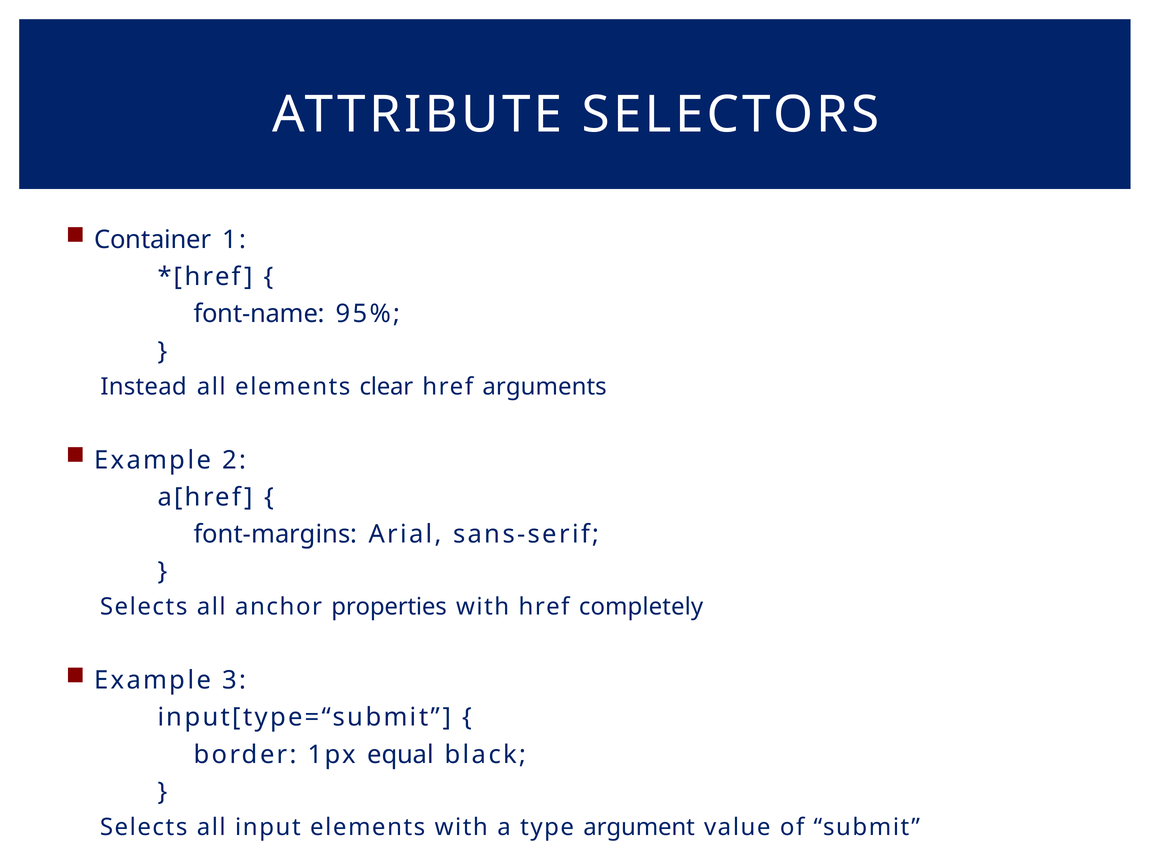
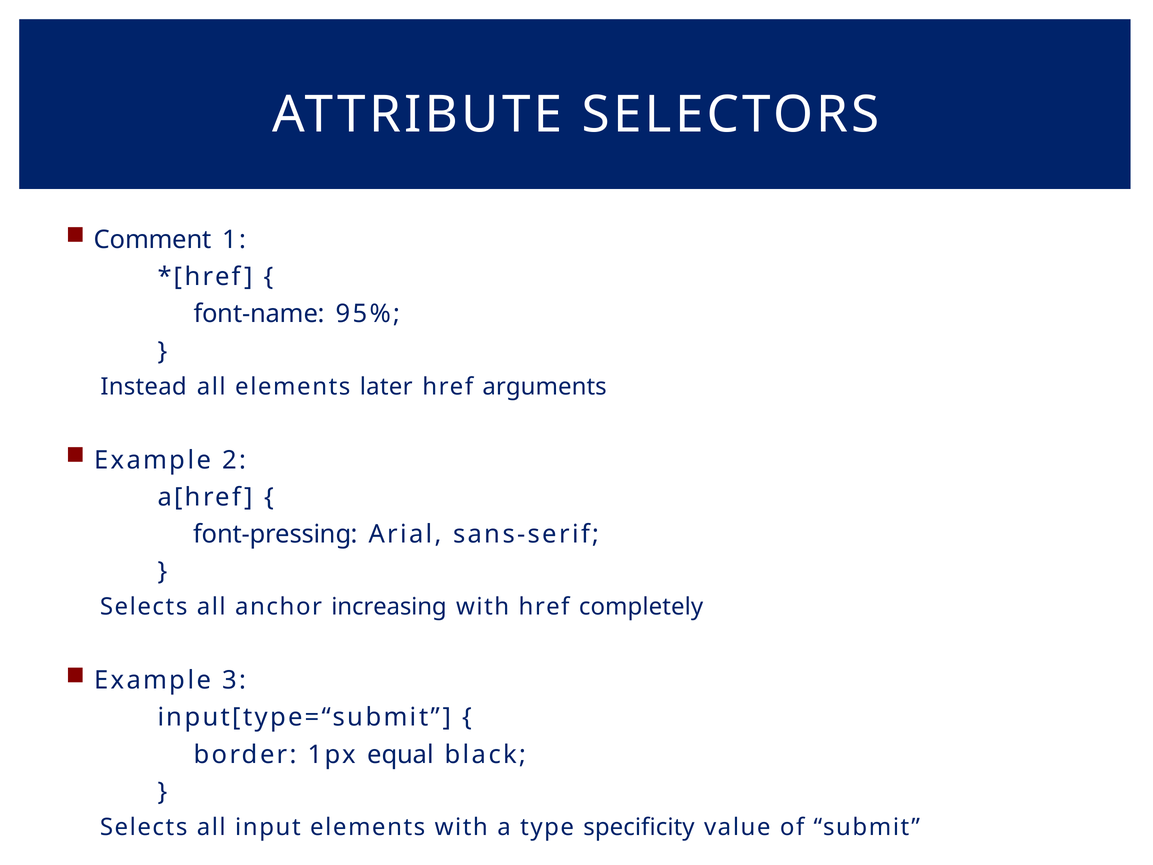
Container: Container -> Comment (153, 240)
clear: clear -> later (386, 387)
font-margins: font-margins -> font-pressing (276, 534)
properties: properties -> increasing (389, 607)
argument: argument -> specificity (639, 827)
